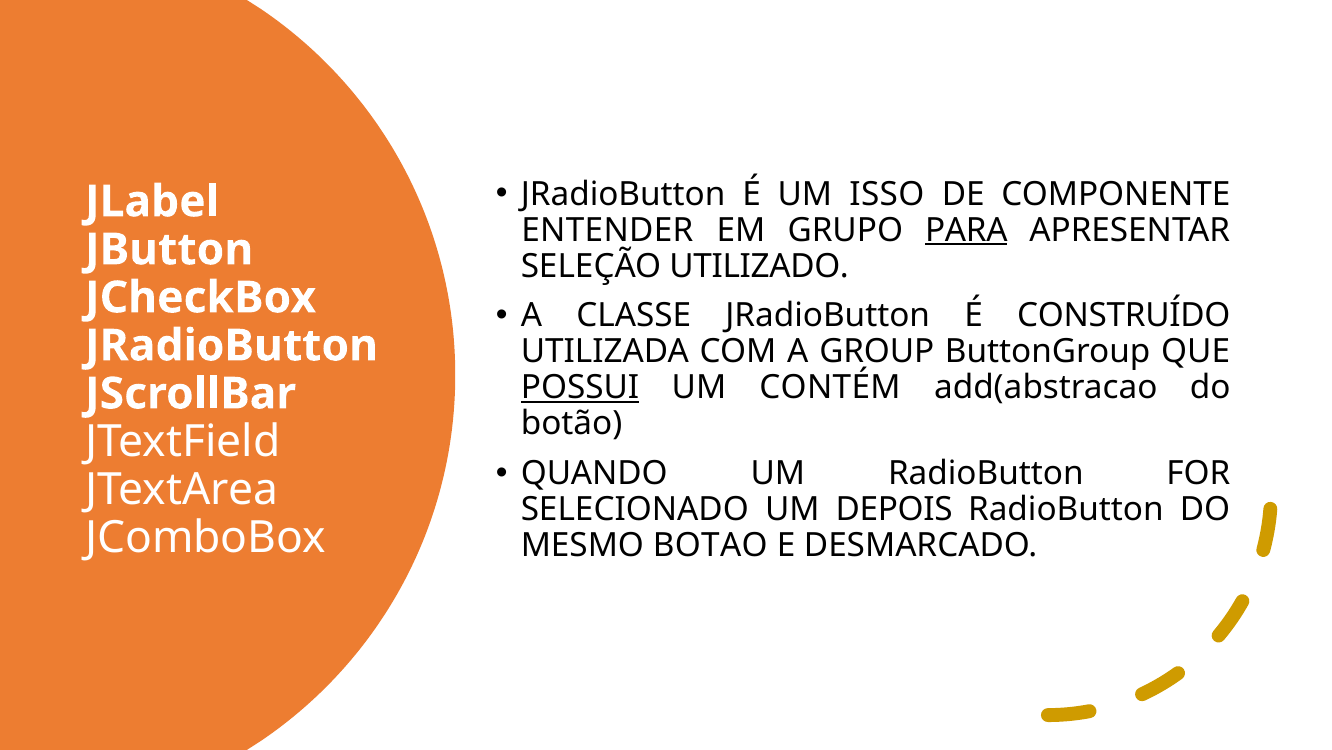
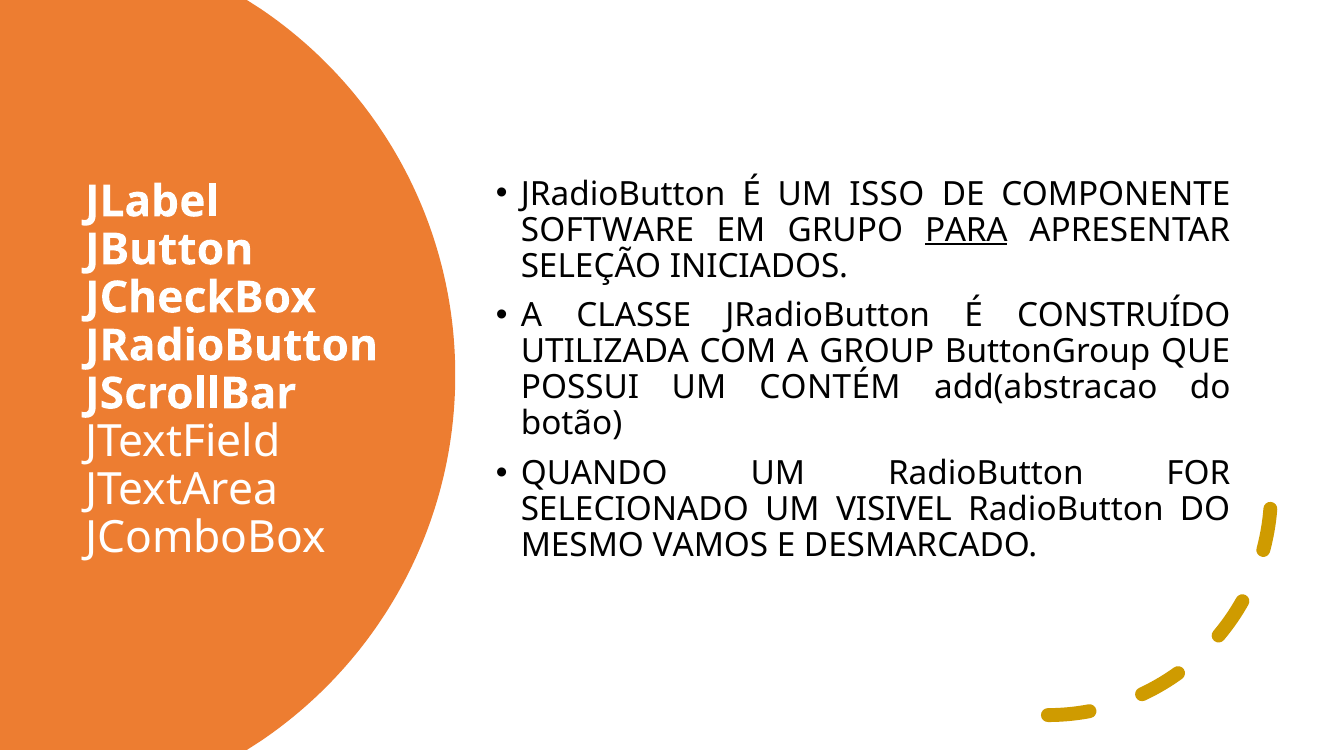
ENTENDER: ENTENDER -> SOFTWARE (607, 230)
UTILIZADO: UTILIZADO -> INICIADOS (759, 266)
POSSUI underline: present -> none (580, 388)
DEPOIS: DEPOIS -> VISIVEL (894, 509)
BOTAO: BOTAO -> VAMOS (710, 545)
